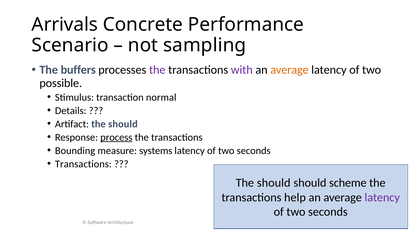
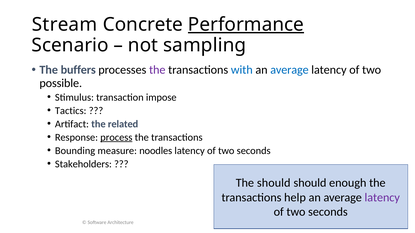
Arrivals: Arrivals -> Stream (65, 25)
Performance underline: none -> present (246, 25)
with colour: purple -> blue (242, 70)
average colour: orange -> blue (289, 70)
normal: normal -> impose (161, 97)
Details: Details -> Tactics (71, 111)
Artifact the should: should -> related (123, 124)
systems: systems -> noodles (156, 151)
Transactions: Transactions -> Stakeholders (83, 164)
scheme: scheme -> enough (348, 183)
